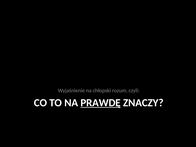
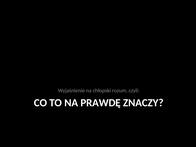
PRAWDĘ underline: present -> none (101, 103)
